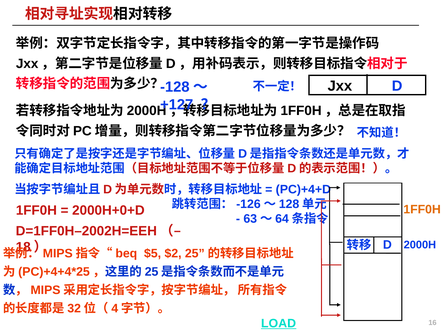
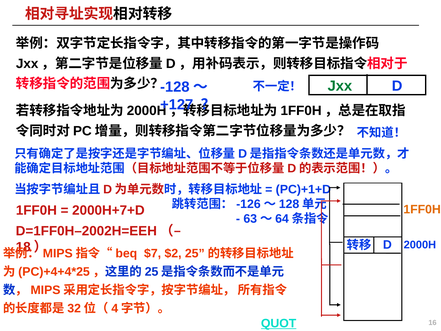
Jxx colour: black -> green (340, 86)
PC)+4+D: PC)+4+D -> PC)+1+D (303, 189)
2000H+0+D: 2000H+0+D -> 2000H+7+D (108, 210)
$5: $5 -> $7 (153, 253)
LOAD: LOAD -> QUOT (279, 323)
